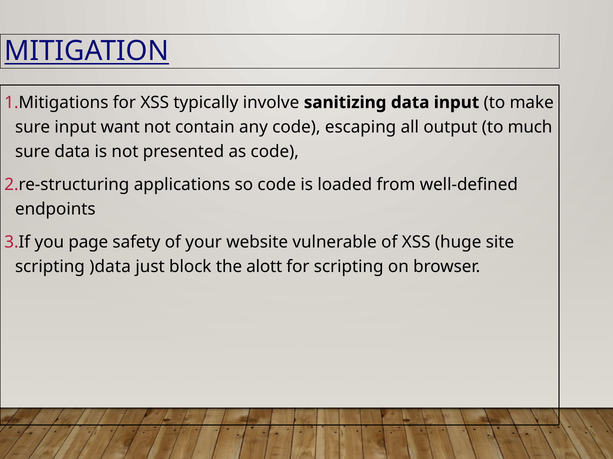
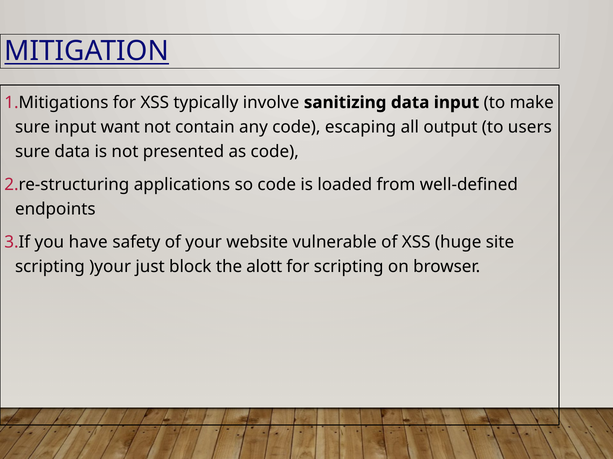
much: much -> users (530, 127)
page: page -> have (88, 242)
)data: )data -> )your (110, 267)
